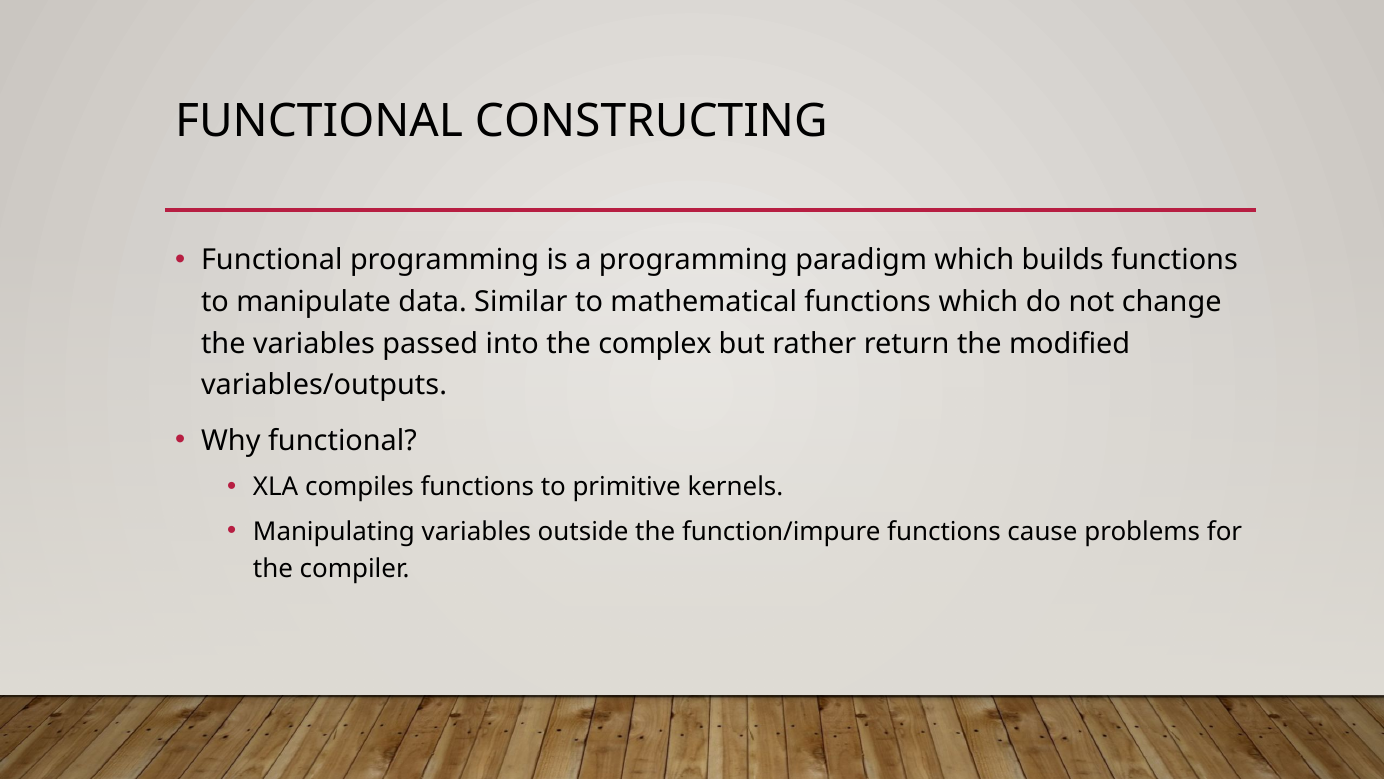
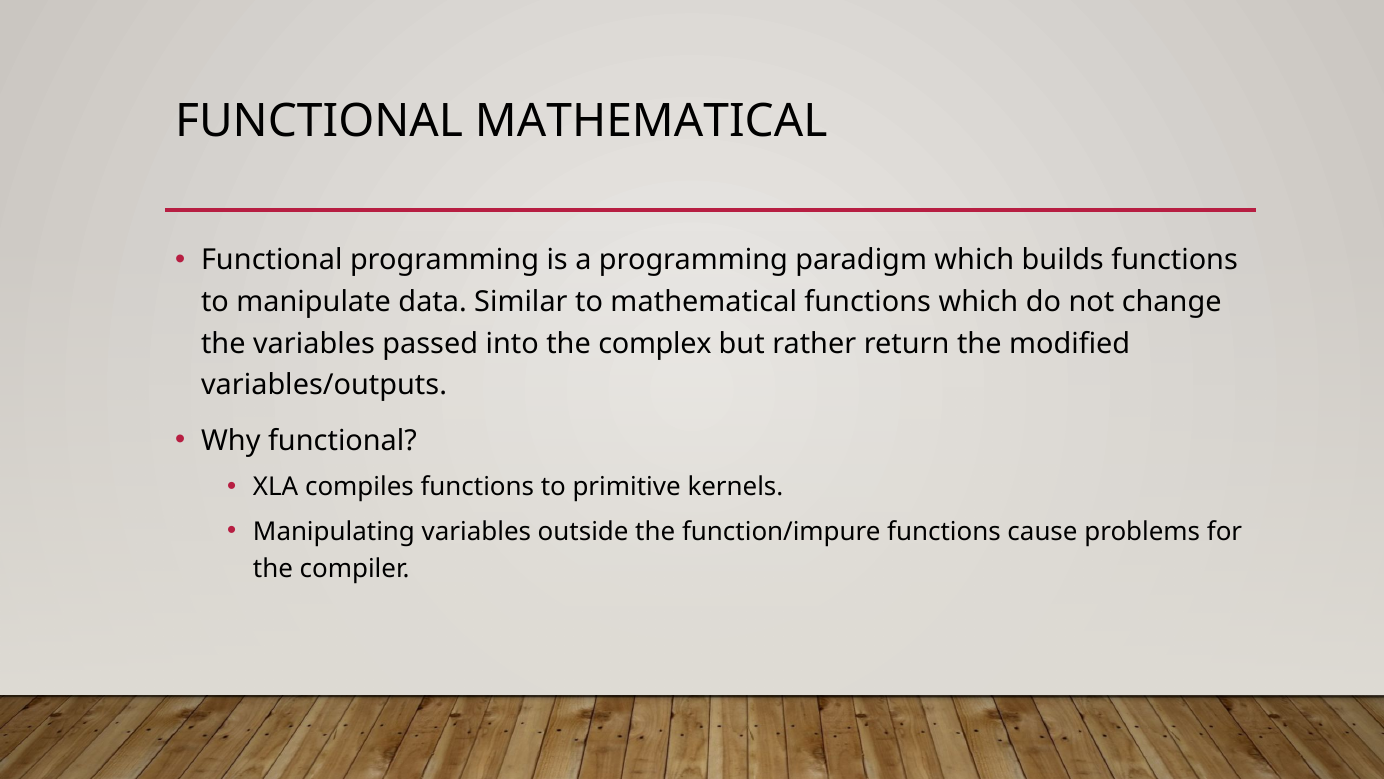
FUNCTIONAL CONSTRUCTING: CONSTRUCTING -> MATHEMATICAL (651, 121)
